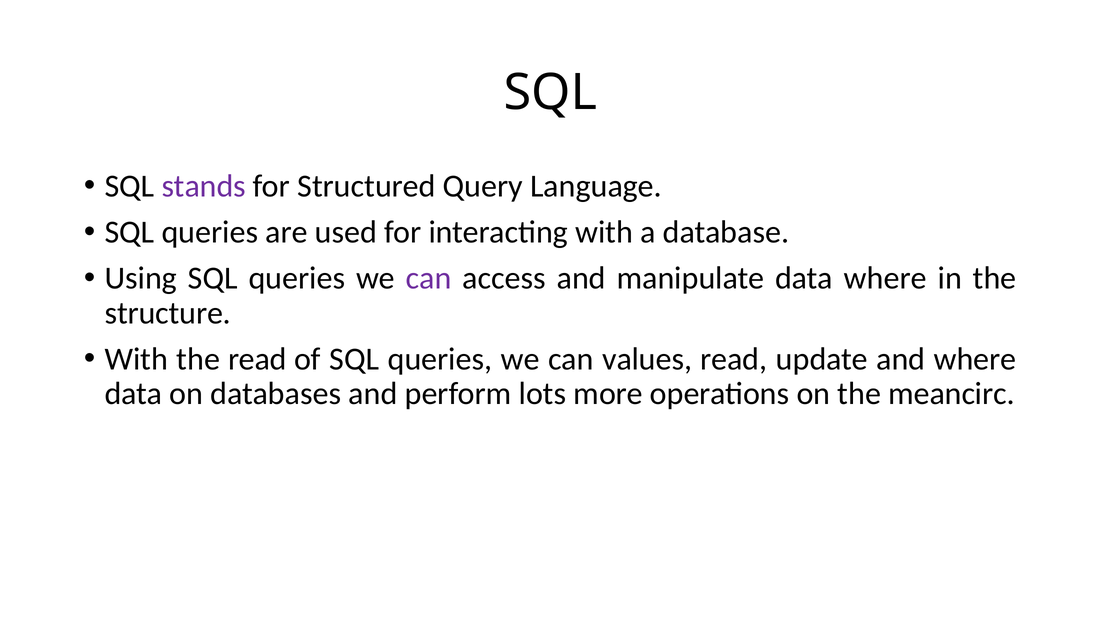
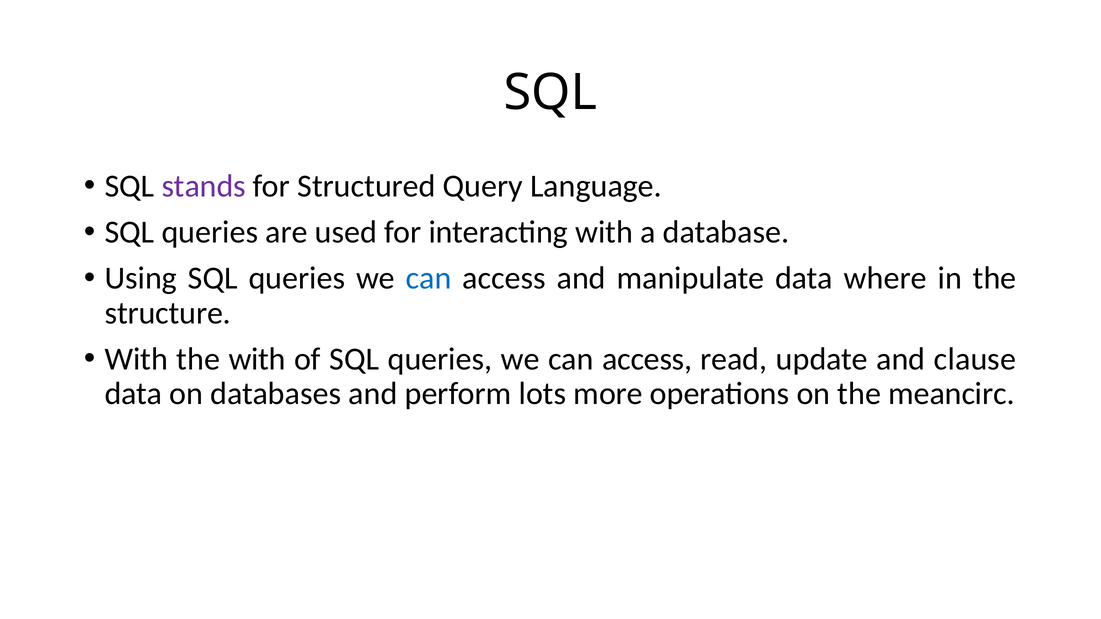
can colour: purple -> blue (429, 278)
the read: read -> with (257, 359)
values: values -> access (647, 359)
and where: where -> clause (975, 359)
